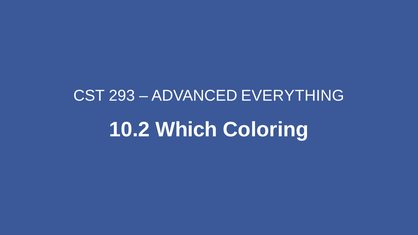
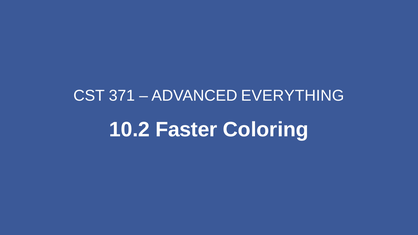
293: 293 -> 371 (122, 96)
Which: Which -> Faster (186, 130)
